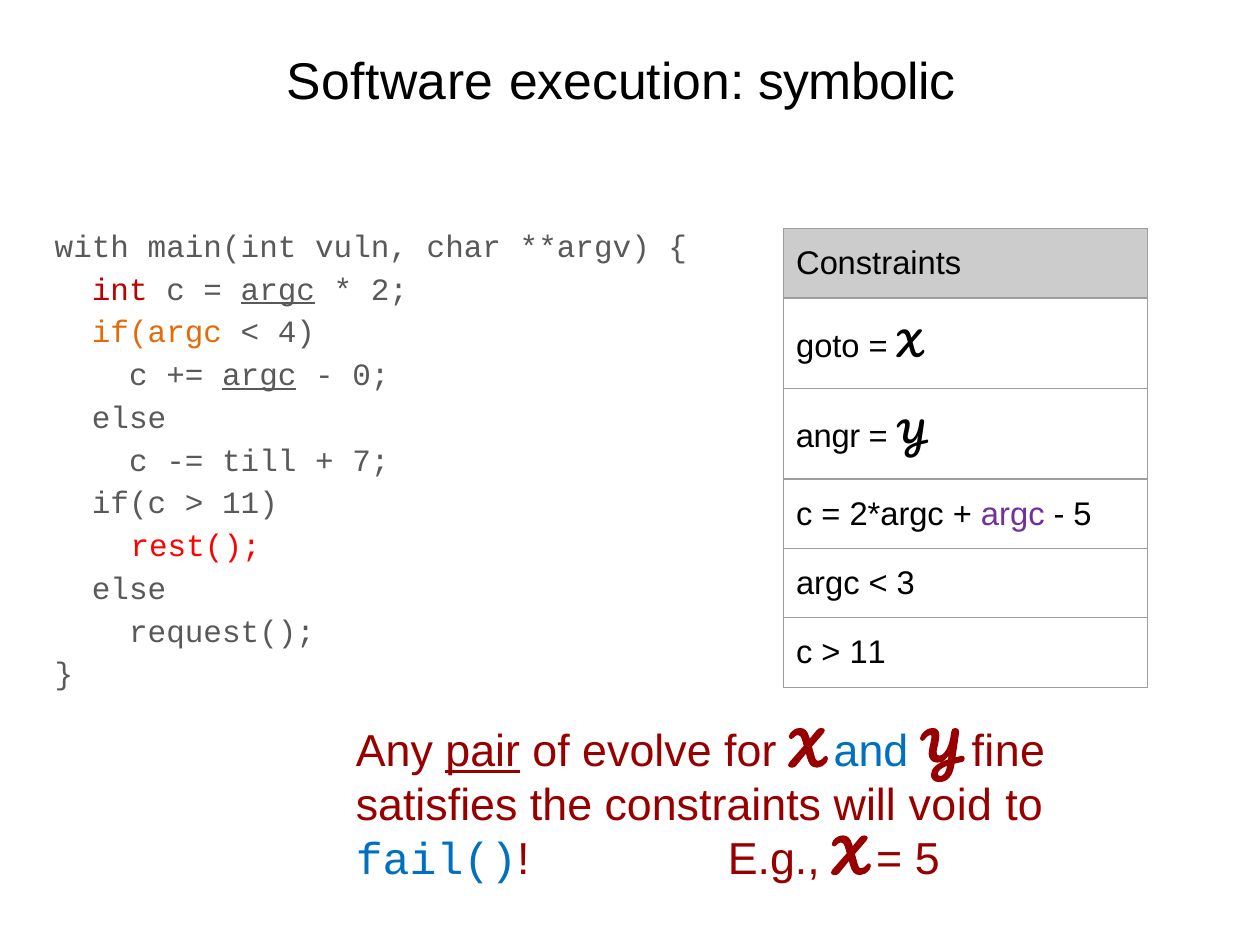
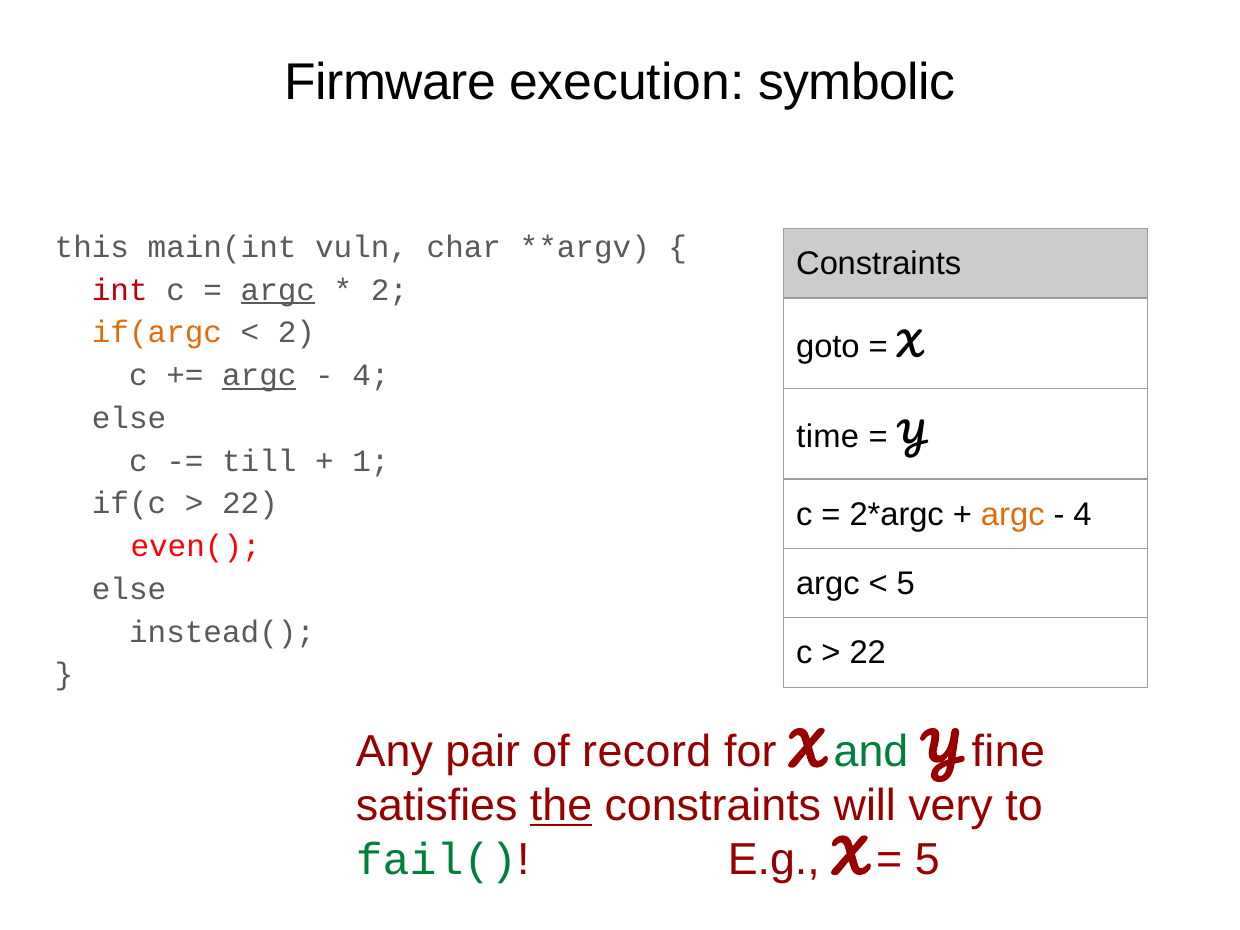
Software: Software -> Firmware (390, 82)
with: with -> this (92, 247)
4: 4 -> 2 (296, 333)
0: 0 -> 4 (371, 375)
angr: angr -> time (828, 437)
7: 7 -> 1 (371, 461)
11: 11 -> 22 (250, 504)
argc colour: purple -> orange (1013, 514)
5: 5 -> 4 (1083, 514)
rest(: rest( -> even( (196, 546)
3: 3 -> 5 (906, 584)
request(: request( -> instead( (222, 632)
11: 11 -> 22 (868, 653)
pair underline: present -> none (483, 752)
evolve: evolve -> record (647, 752)
and colour: blue -> green (871, 752)
the underline: none -> present (561, 806)
void: void -> very (951, 806)
fail( colour: blue -> green (436, 859)
